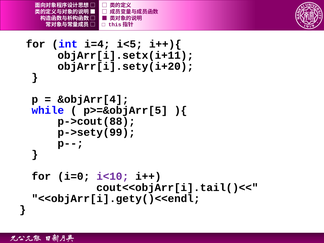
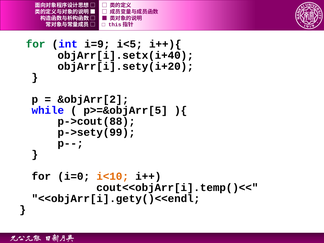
for colour: black -> green (36, 44)
i=4: i=4 -> i=9 (97, 44)
objArr[i].setx(i+11: objArr[i].setx(i+11 -> objArr[i].setx(i+40 (126, 55)
&objArr[4: &objArr[4 -> &objArr[2 (93, 99)
i<10 colour: purple -> orange (113, 176)
cout<<objArr[i].tail()<<: cout<<objArr[i].tail()<< -> cout<<objArr[i].temp()<< (177, 187)
